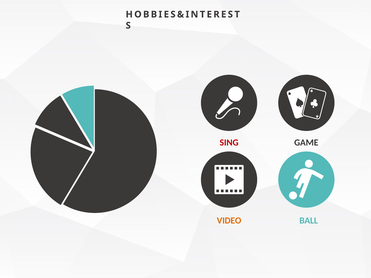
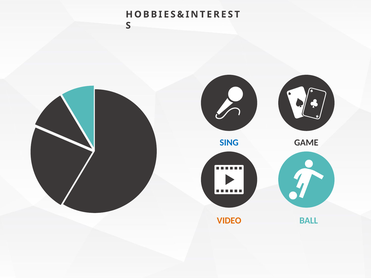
SING colour: red -> blue (229, 143)
